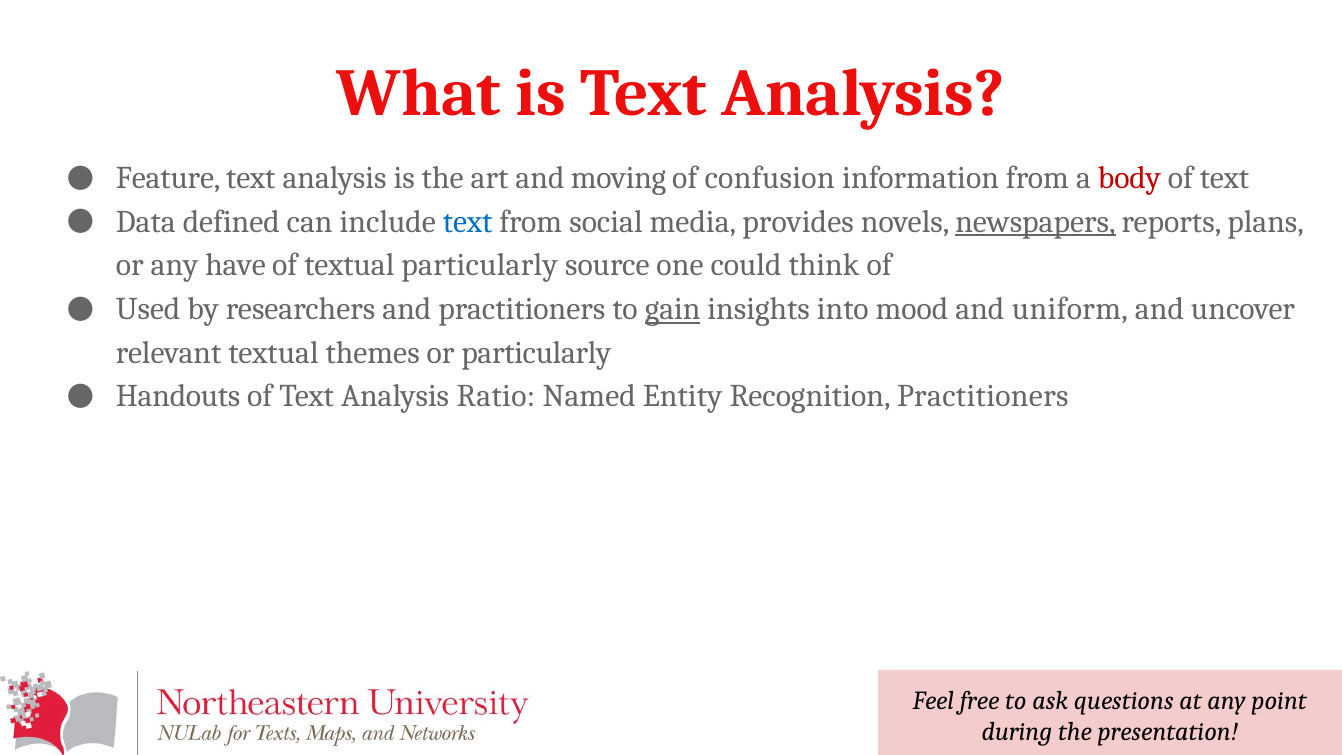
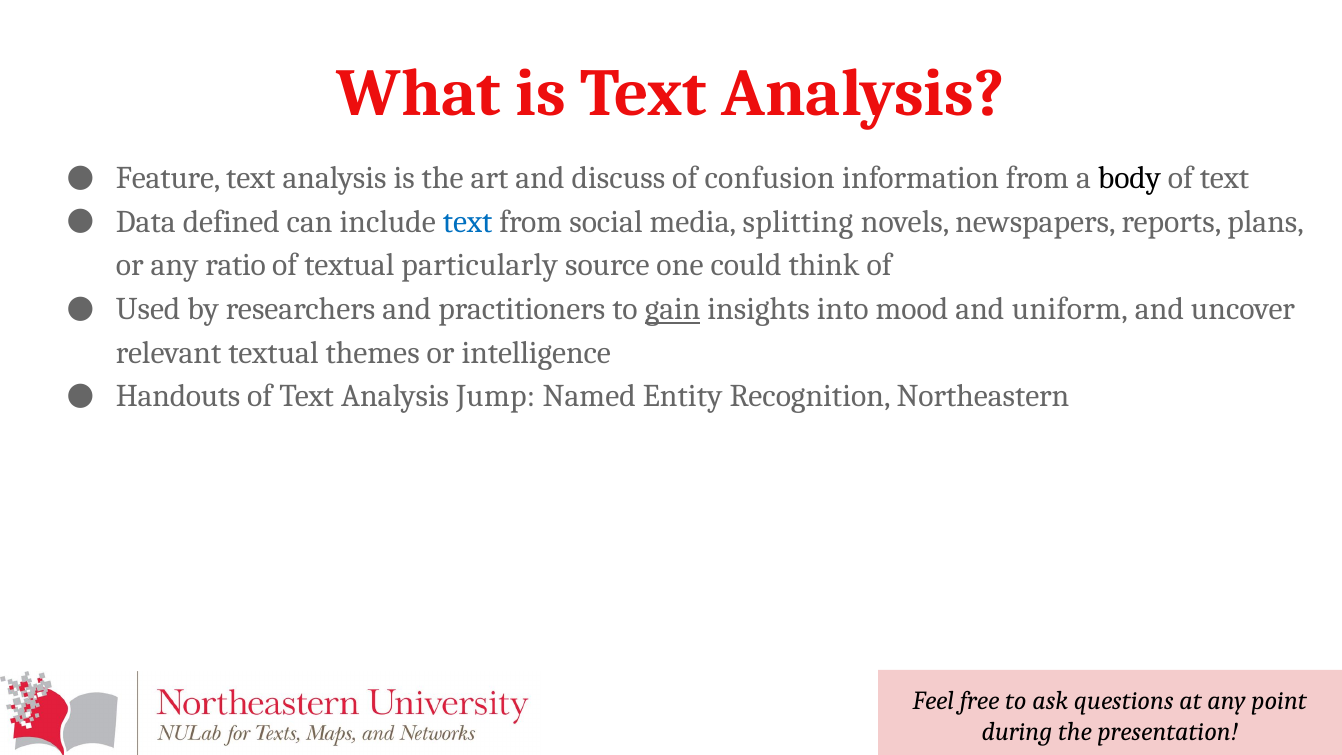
moving: moving -> discuss (618, 178)
body colour: red -> black (1129, 178)
provides: provides -> splitting (798, 222)
newspapers underline: present -> none (1035, 222)
have: have -> ratio (236, 265)
or particularly: particularly -> intelligence (536, 353)
Ratio: Ratio -> Jump (496, 396)
Recognition Practitioners: Practitioners -> Northeastern (983, 396)
